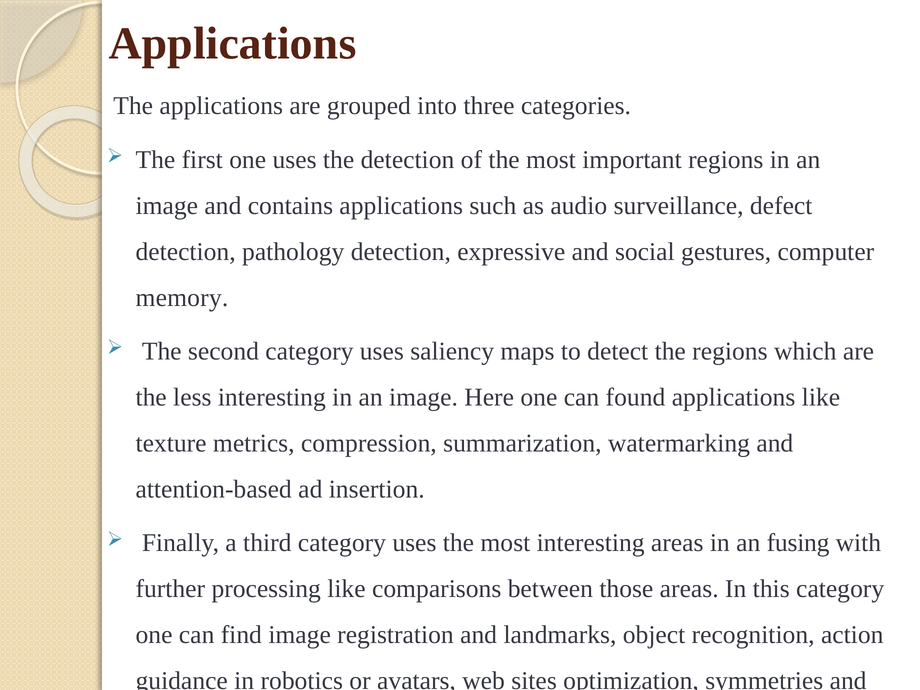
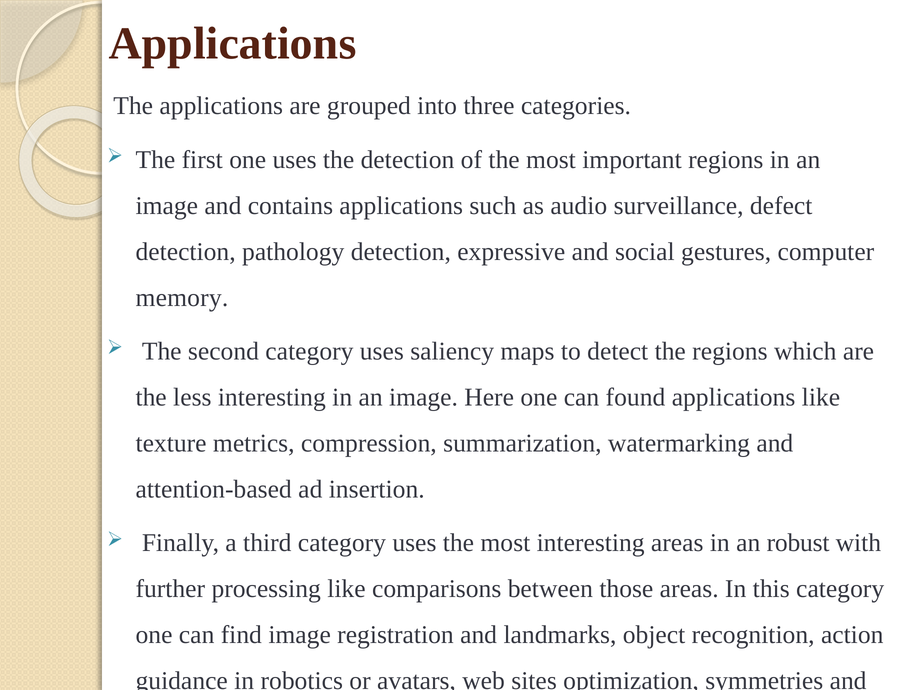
fusing: fusing -> robust (798, 543)
